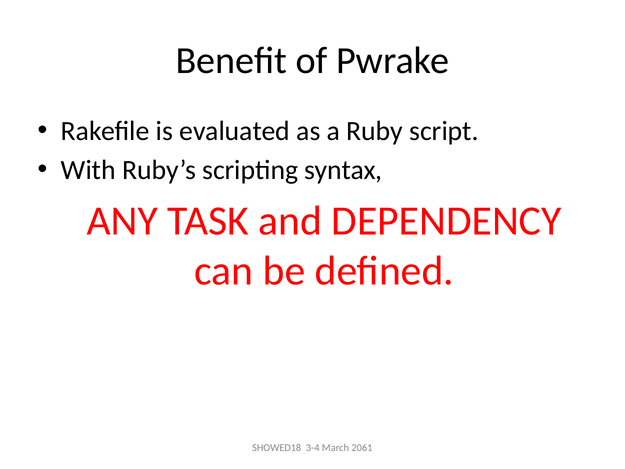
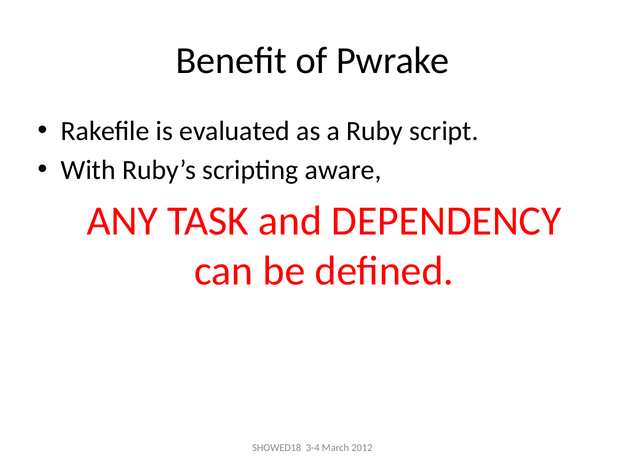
syntax: syntax -> aware (343, 170)
2061: 2061 -> 2012 (362, 448)
